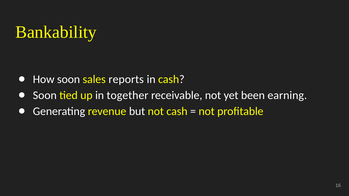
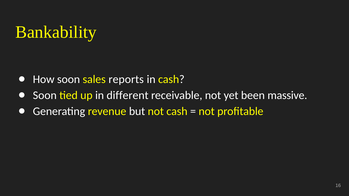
together: together -> different (128, 95)
earning: earning -> massive (287, 95)
